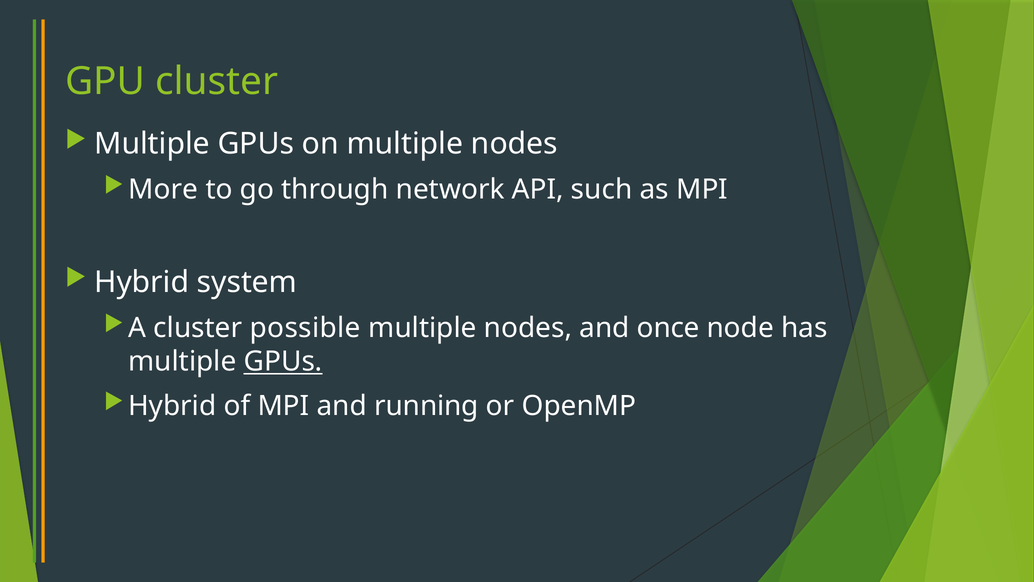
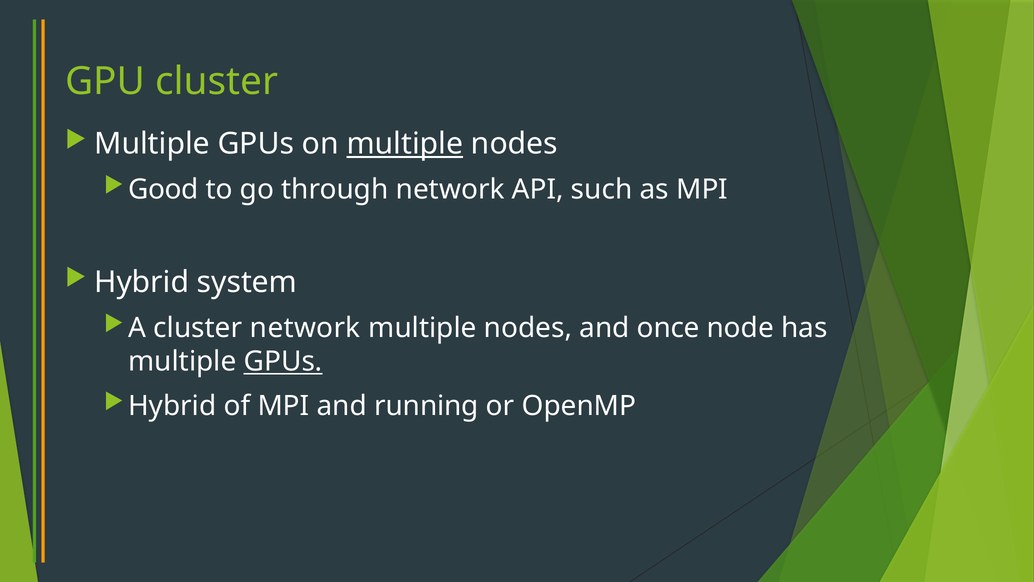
multiple underline: none -> present (405, 144)
More: More -> Good (163, 189)
cluster possible: possible -> network (305, 328)
